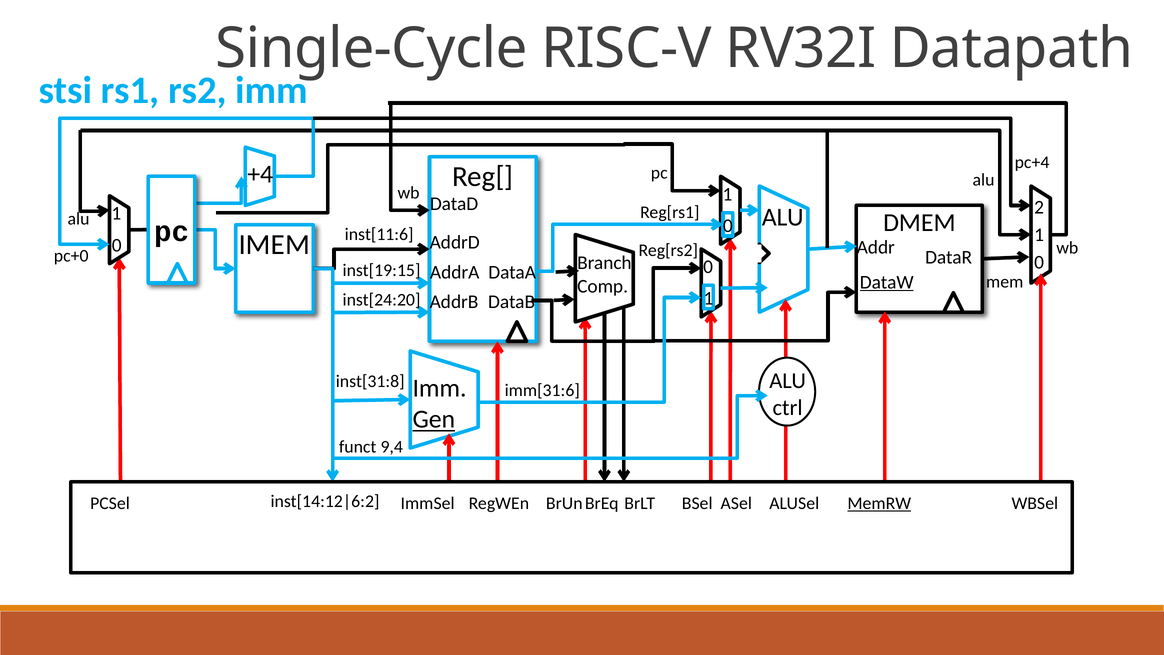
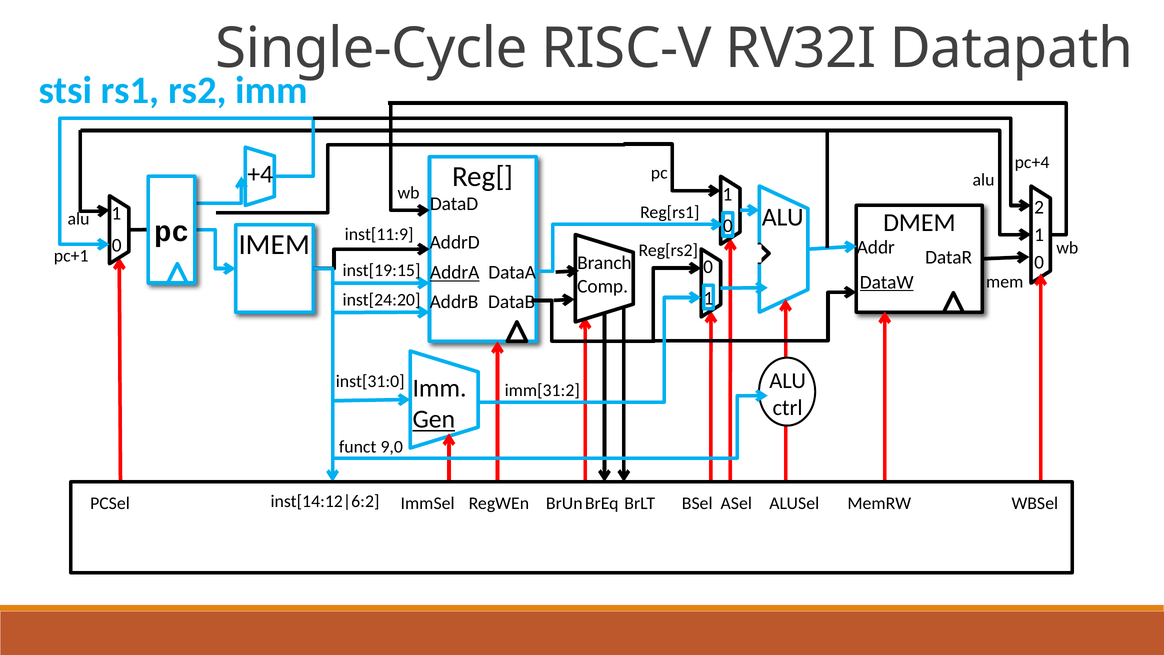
inst[11:6: inst[11:6 -> inst[11:9 (379, 235)
pc+0: pc+0 -> pc+1 (71, 256)
AddrA underline: none -> present (455, 272)
inst[31:8: inst[31:8 -> inst[31:0 (370, 381)
imm[31:6: imm[31:6 -> imm[31:2 (542, 390)
9,4: 9,4 -> 9,0 (392, 447)
MemRW underline: present -> none (879, 503)
